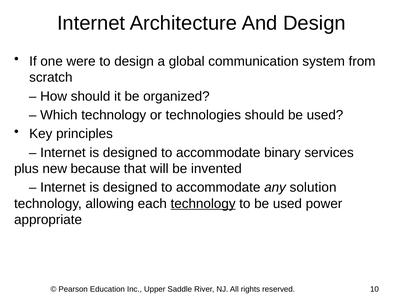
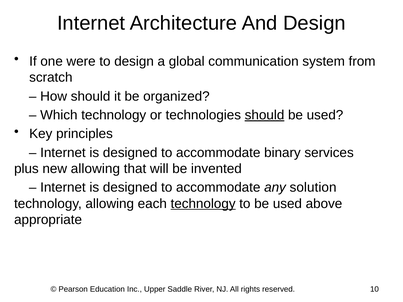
should underline: none -> present (265, 115)
new because: because -> allowing (95, 169)
power: power -> above (324, 204)
